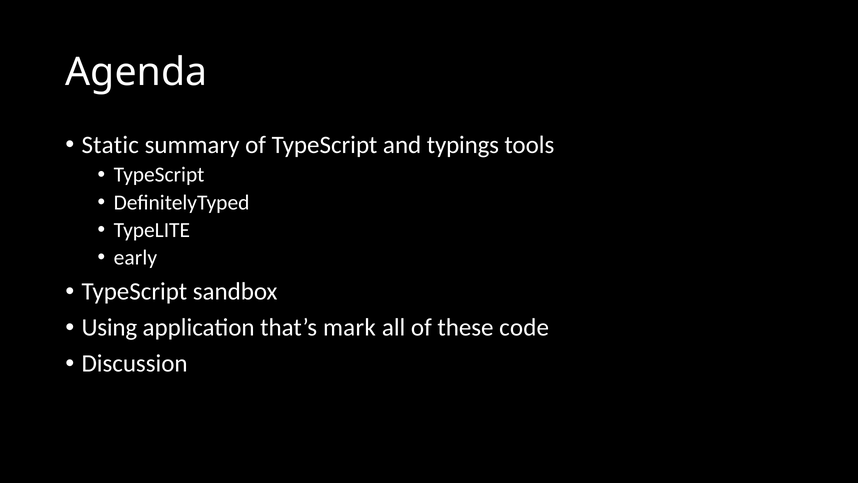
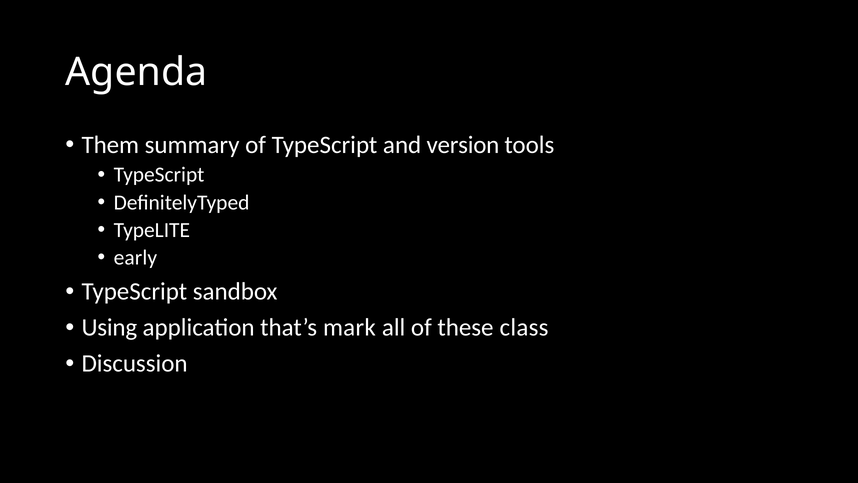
Static: Static -> Them (110, 145)
typings: typings -> version (463, 145)
code: code -> class (524, 327)
